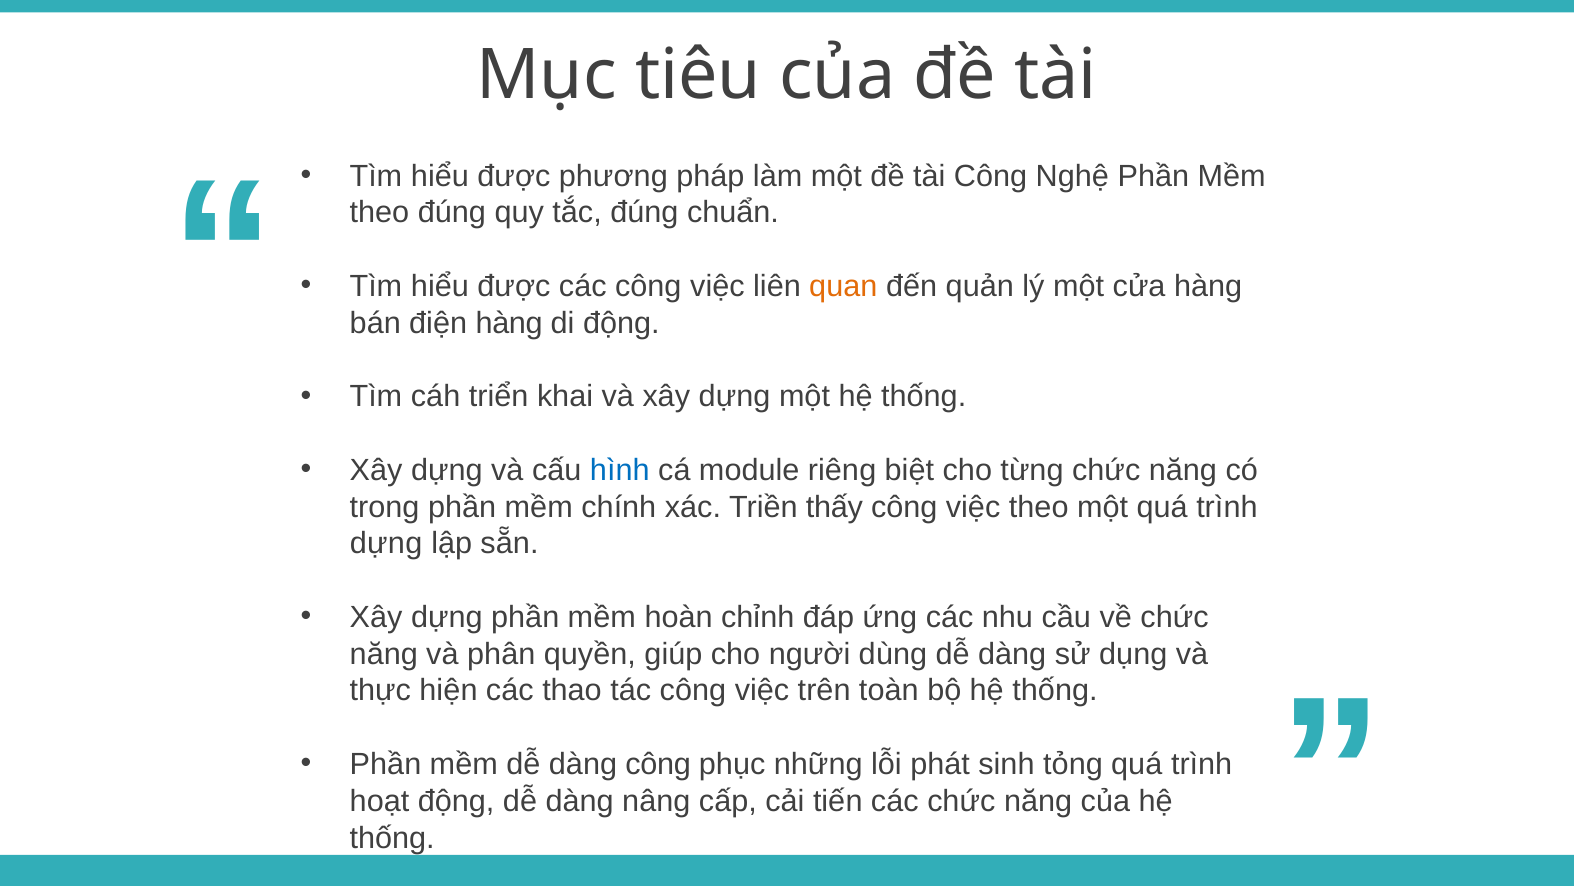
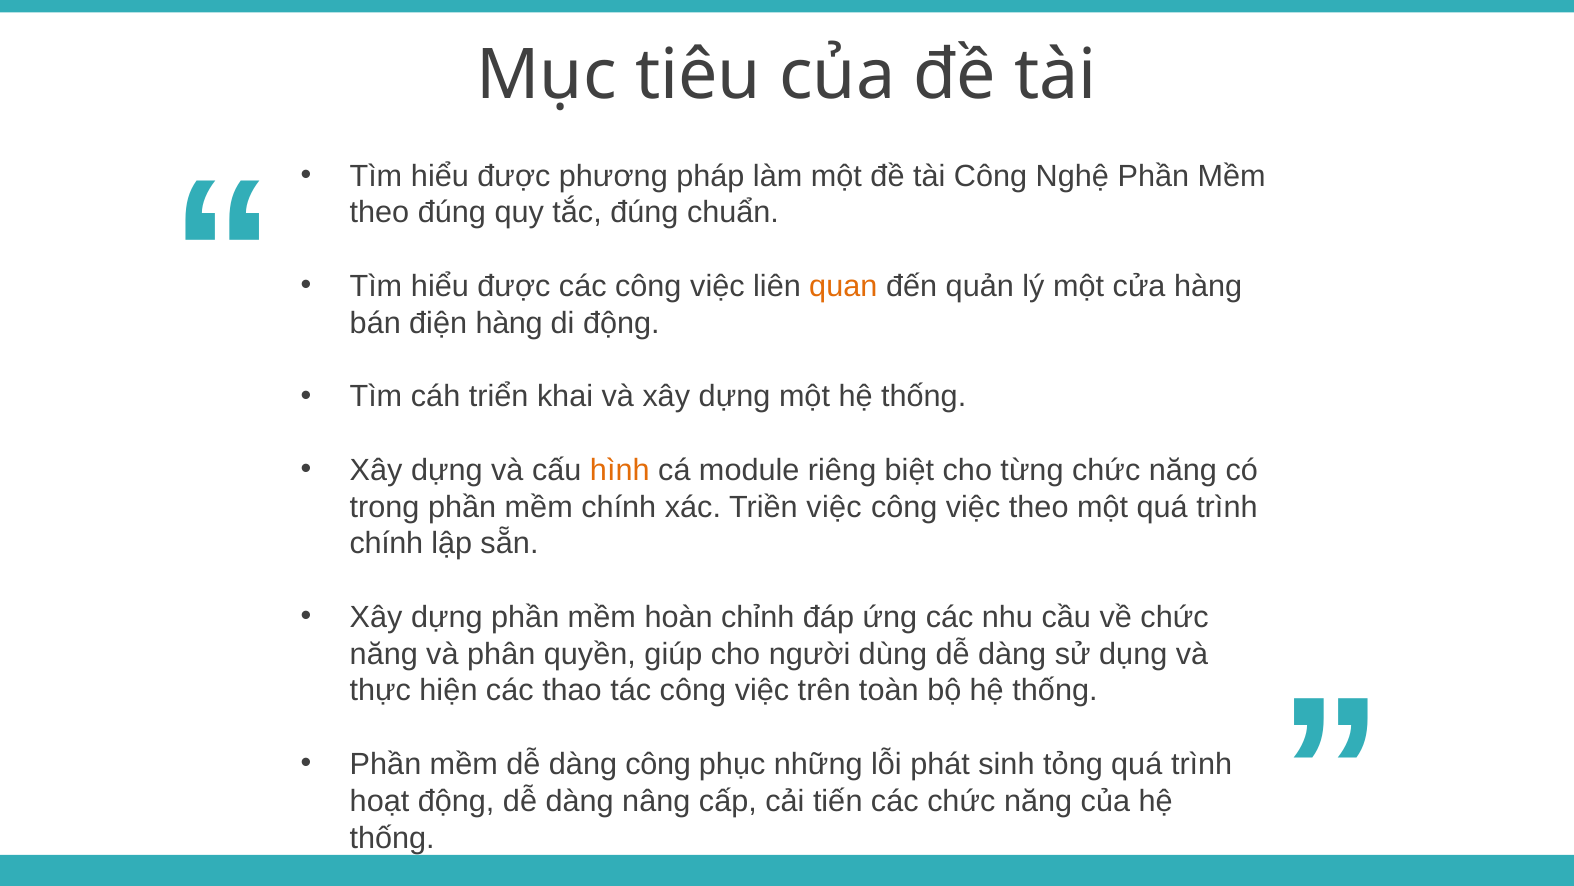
hình colour: blue -> orange (620, 470)
Triền thấy: thấy -> việc (834, 507)
dựng: dựng -> chính (386, 543)
